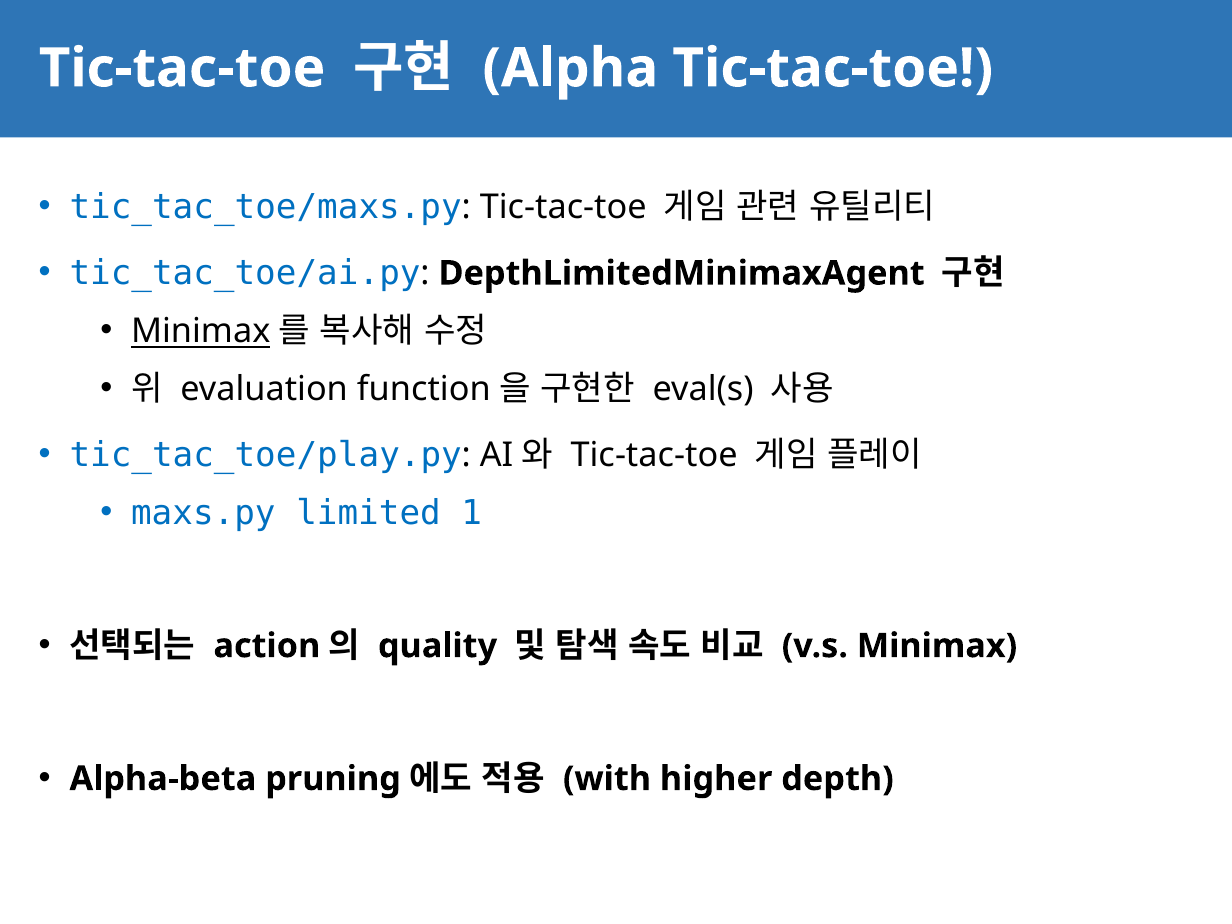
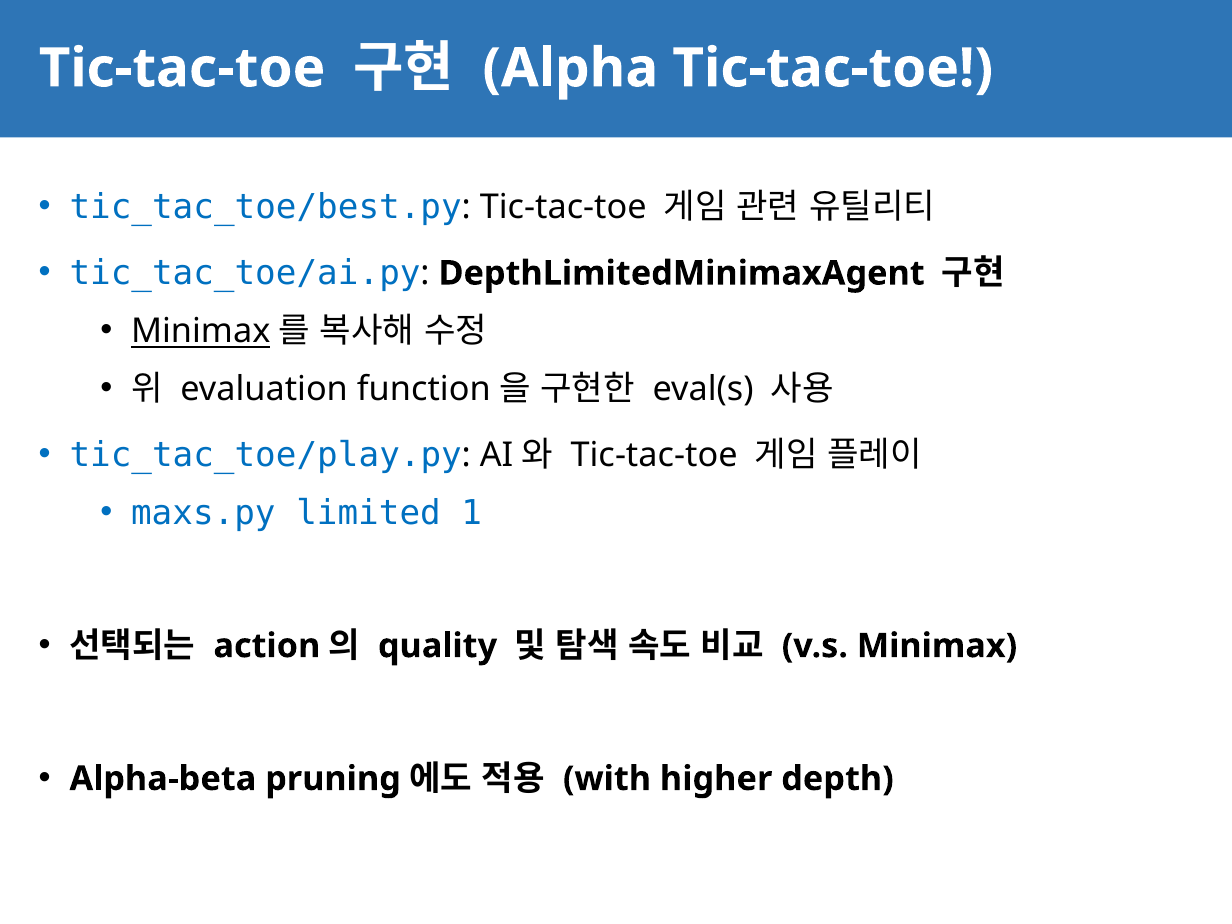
tic_tac_toe/maxs.py: tic_tac_toe/maxs.py -> tic_tac_toe/best.py (266, 207)
